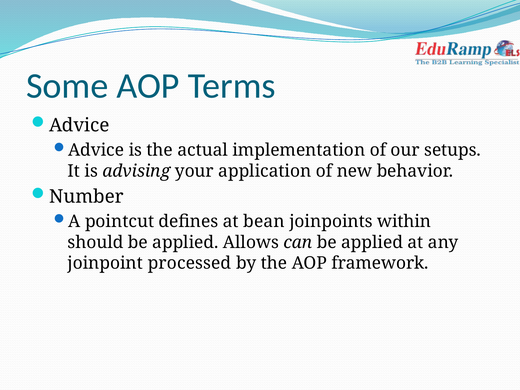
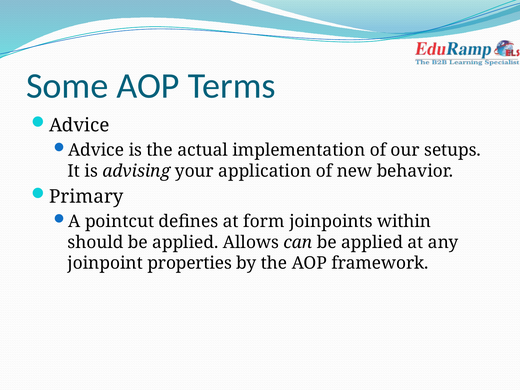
Number: Number -> Primary (86, 197)
bean: bean -> form (264, 222)
processed: processed -> properties (190, 263)
